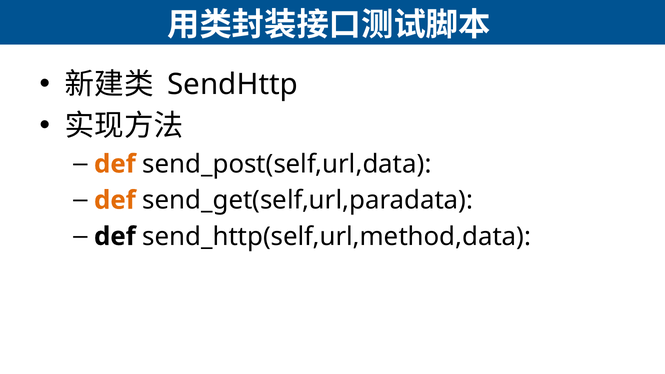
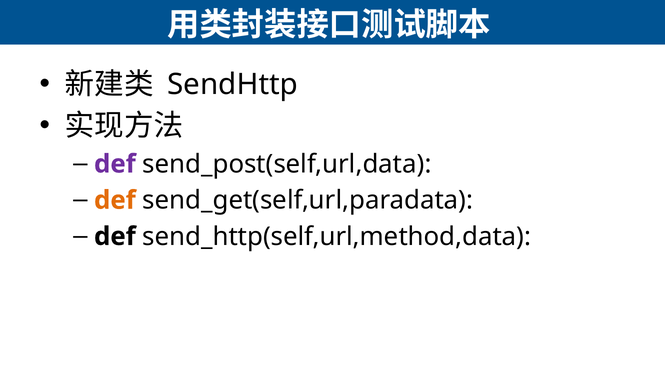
def colour: orange -> purple (115, 164)
